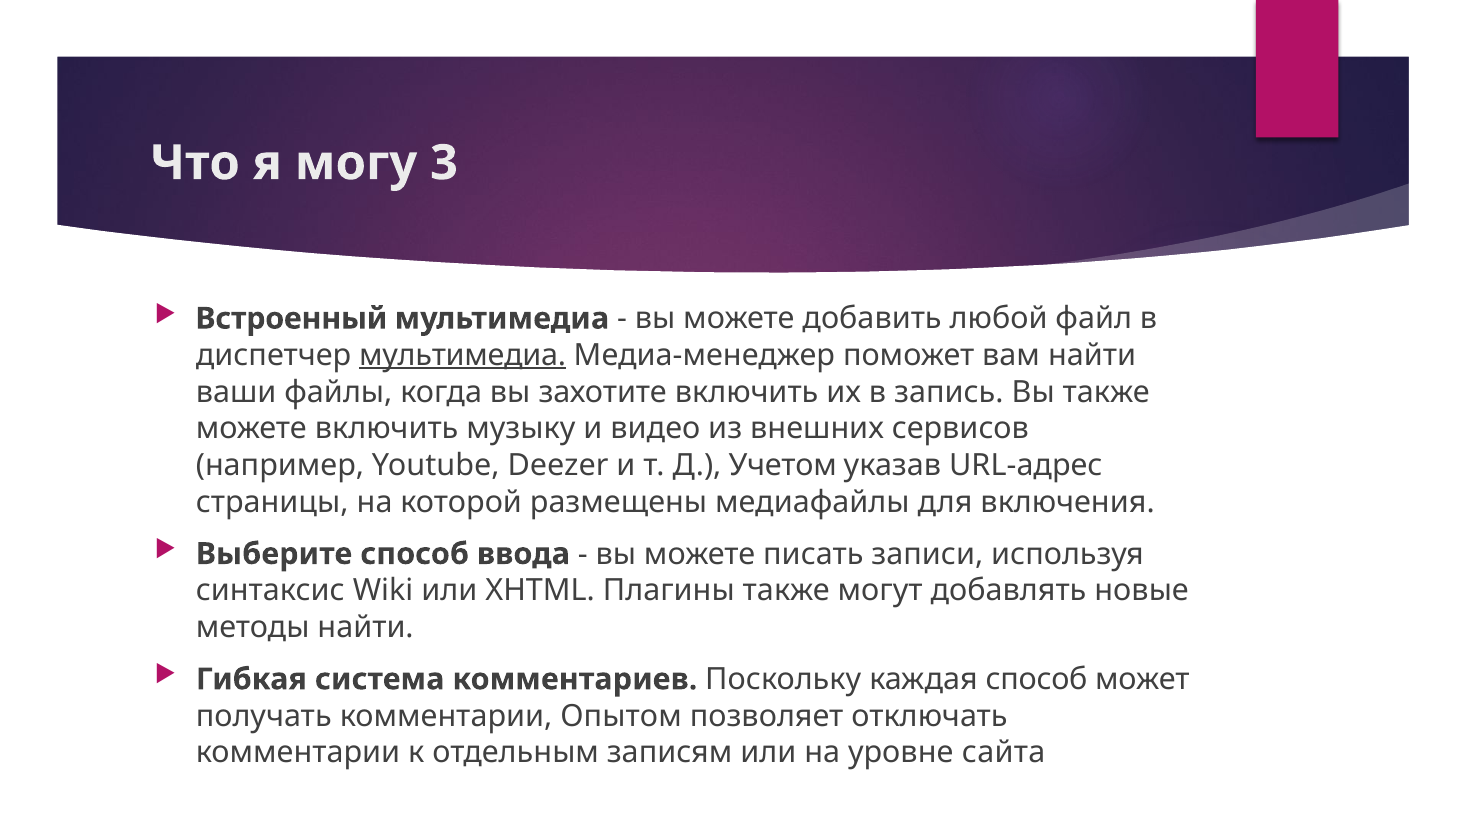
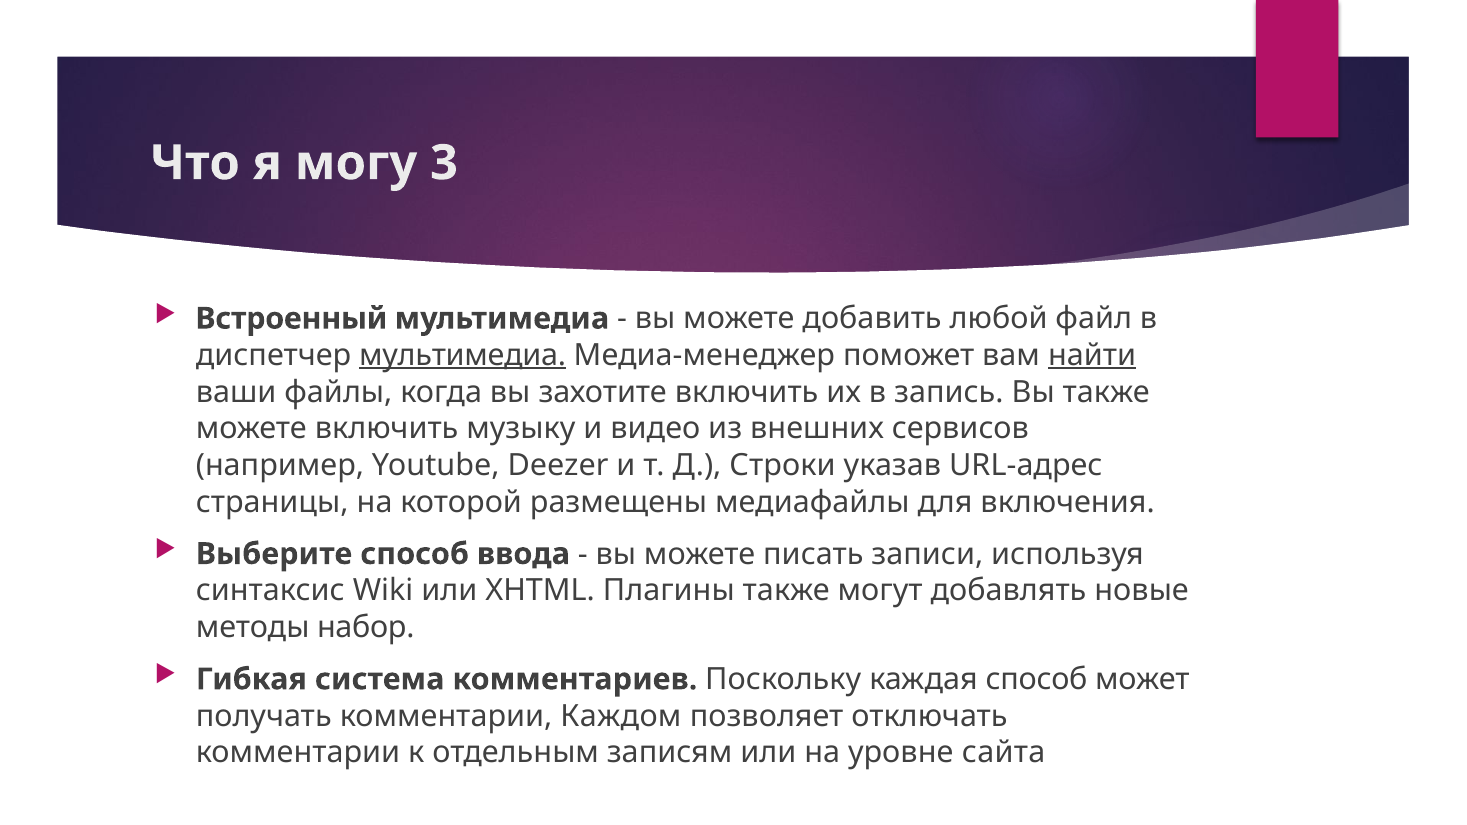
найти underline: none -> present (1092, 355)
Учетом: Учетом -> Строки (783, 465)
методы найти: найти -> набор (366, 627)
Опытом: Опытом -> Каждом (621, 716)
